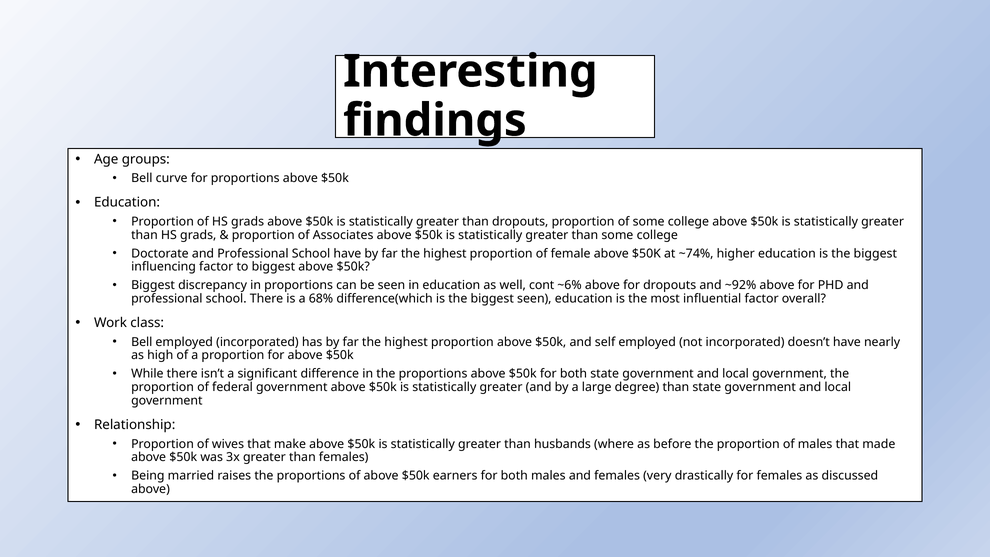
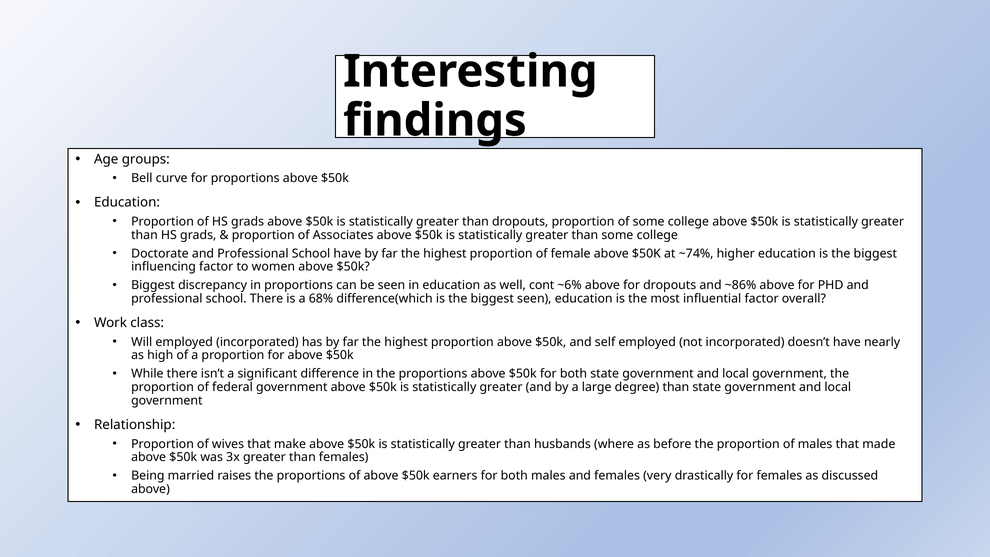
to biggest: biggest -> women (273, 267)
~92%: ~92% -> ~86% (741, 285)
Bell: Bell -> Will (142, 342)
